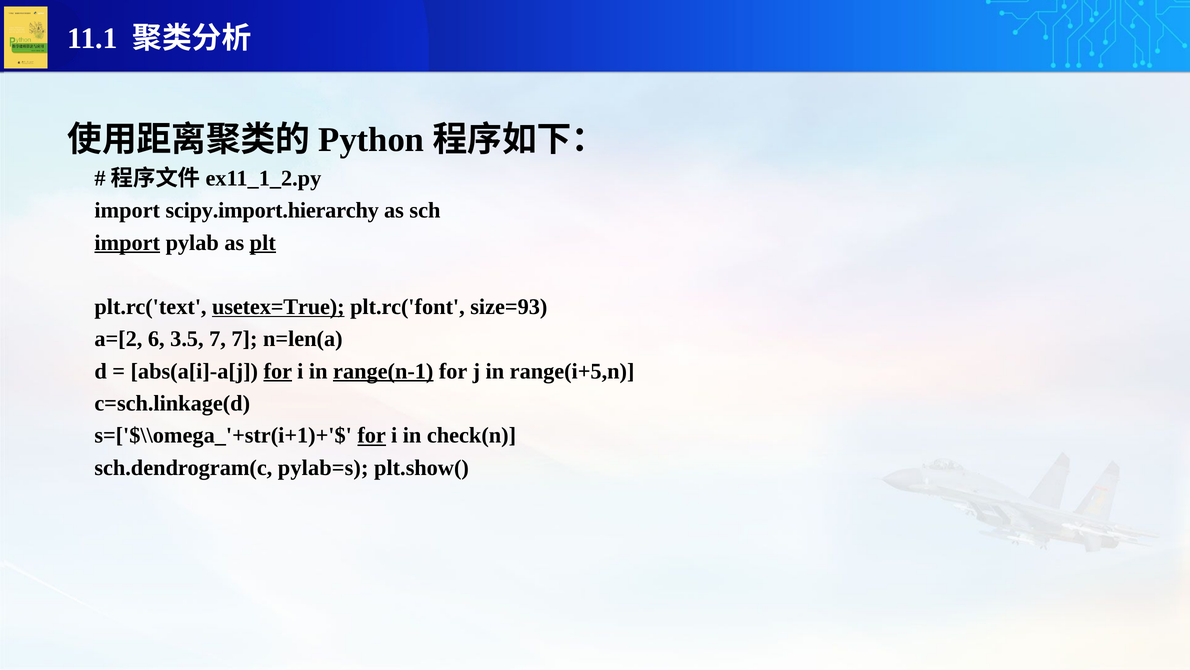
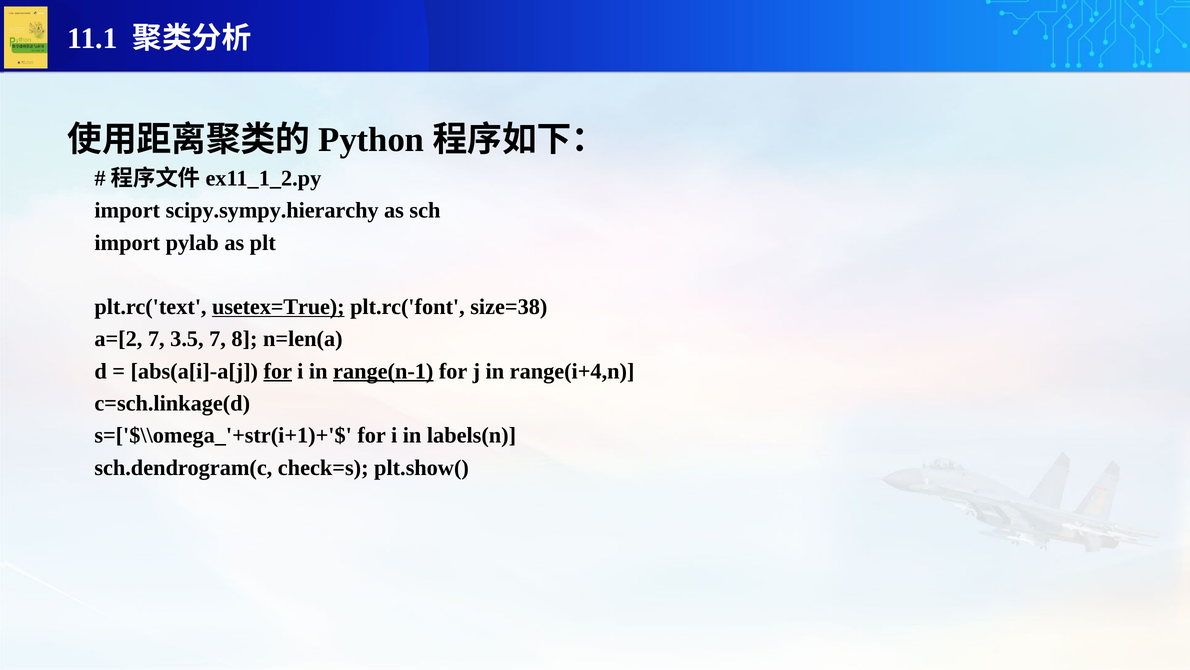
scipy.import.hierarchy: scipy.import.hierarchy -> scipy.sympy.hierarchy (272, 210)
import underline: present -> none (127, 242)
plt underline: present -> none (263, 242)
size=93: size=93 -> size=38 (509, 307)
a=[2 6: 6 -> 7 (156, 339)
7 7: 7 -> 8 (244, 339)
range(i+5,n: range(i+5,n -> range(i+4,n (572, 371)
for underline: present -> none (372, 435)
check(n: check(n -> labels(n (472, 435)
pylab=s: pylab=s -> check=s (323, 467)
